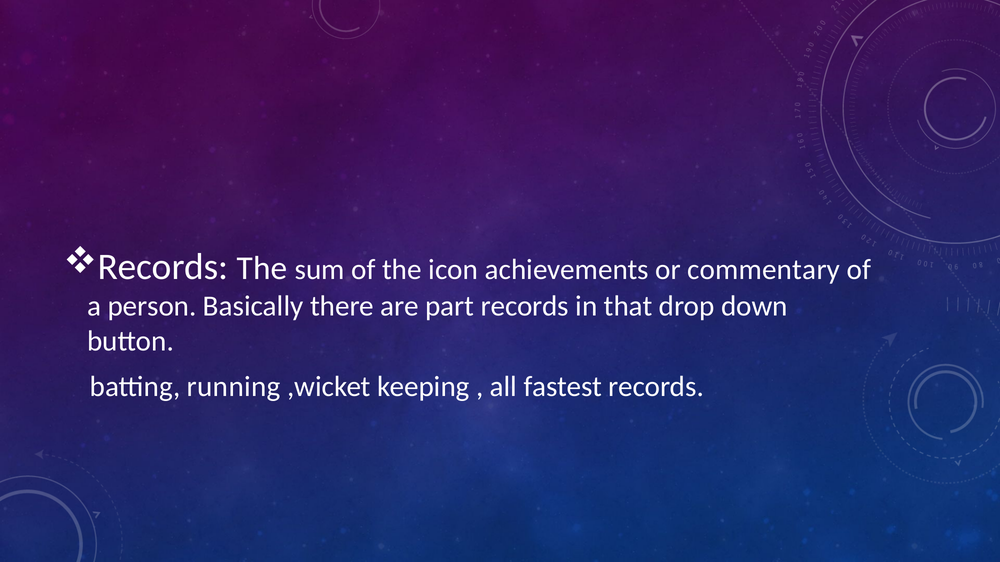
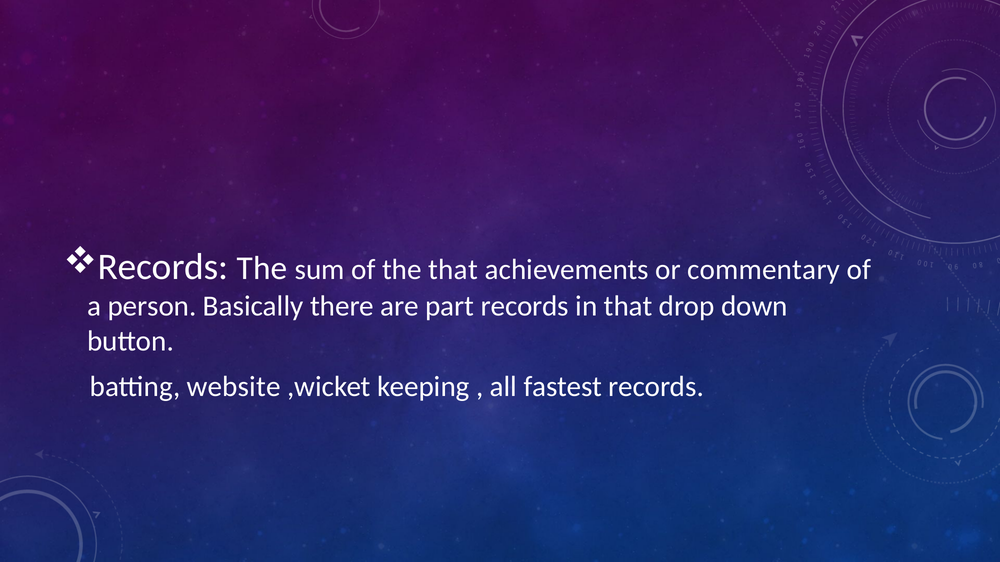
the icon: icon -> that (453, 270)
running: running -> website (234, 387)
